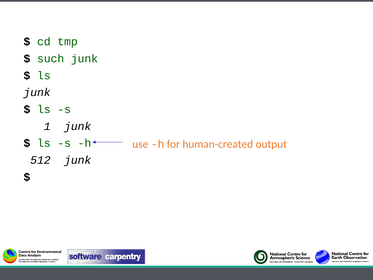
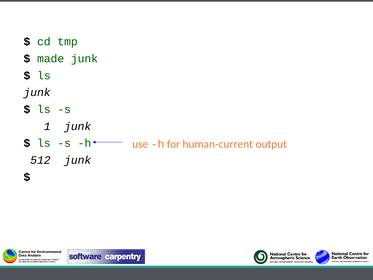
such: such -> made (51, 59)
human-created: human-created -> human-current (218, 144)
